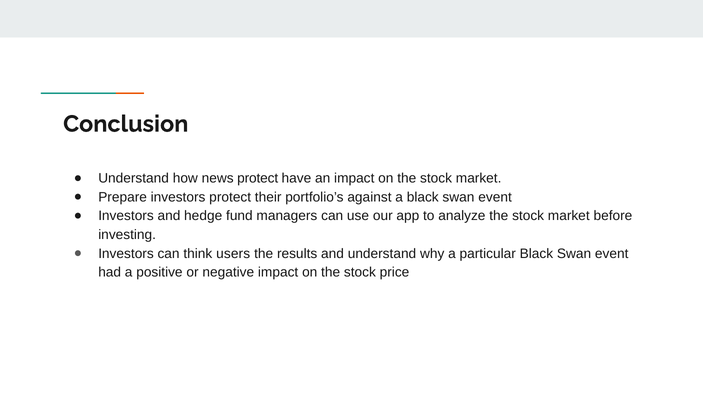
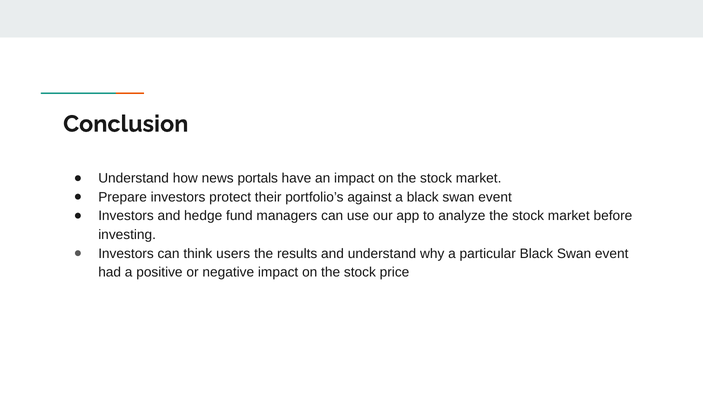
news protect: protect -> portals (258, 178)
